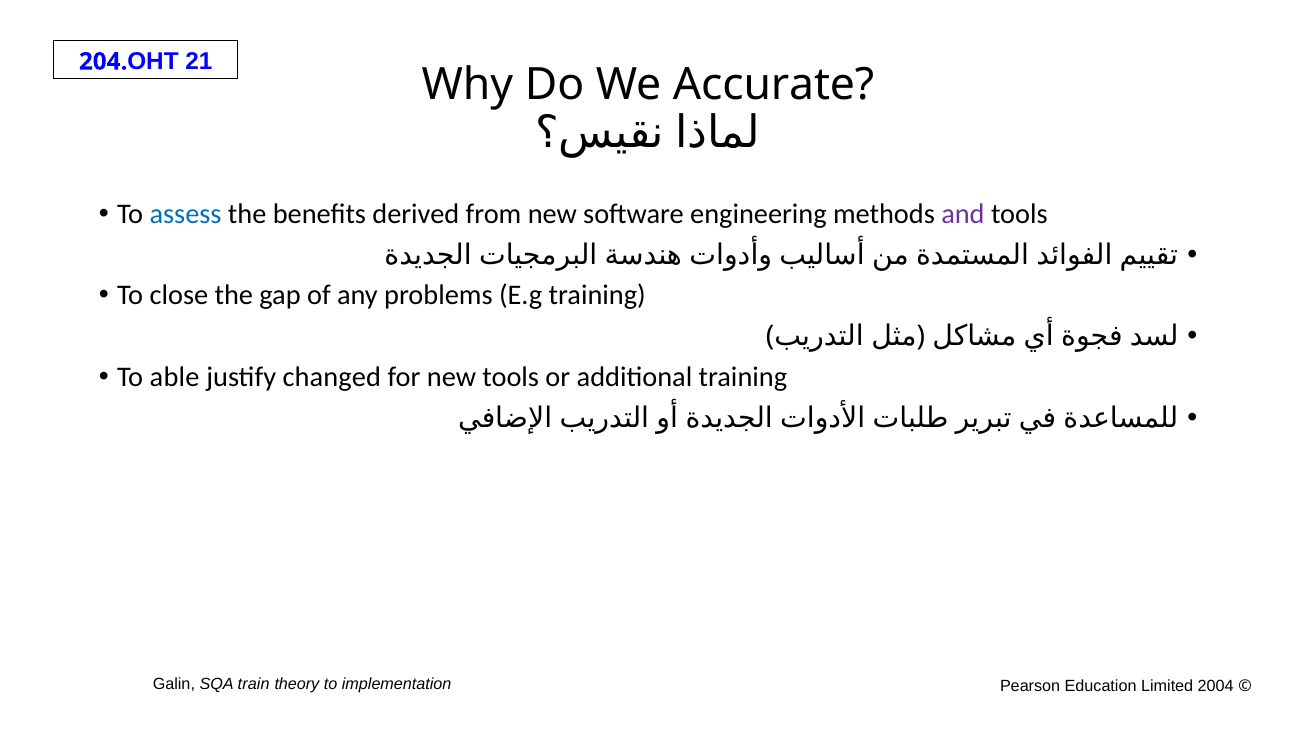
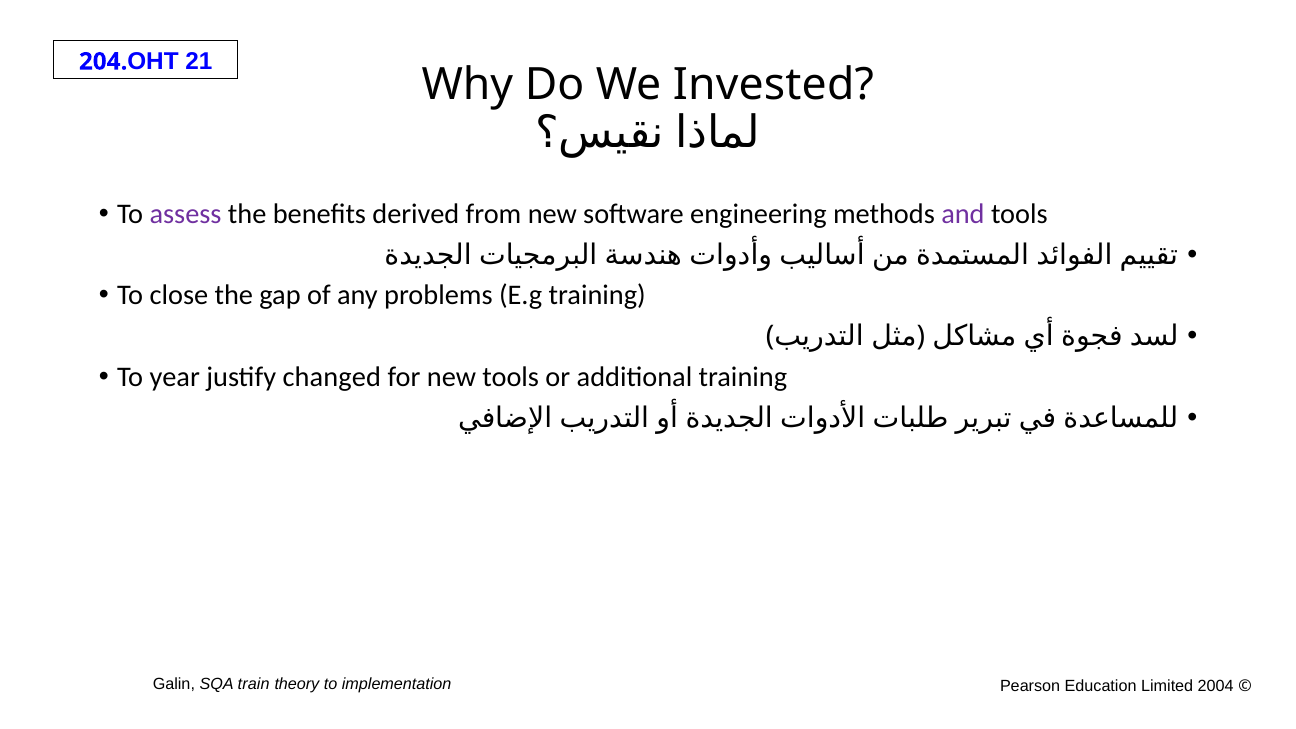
Accurate: Accurate -> Invested (773, 85)
assess colour: blue -> purple (186, 214)
able: able -> year (175, 377)
